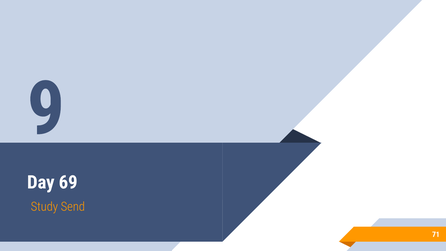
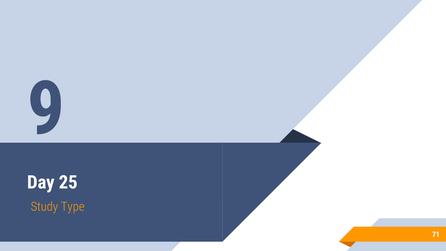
69: 69 -> 25 (68, 182)
Send: Send -> Type (73, 207)
